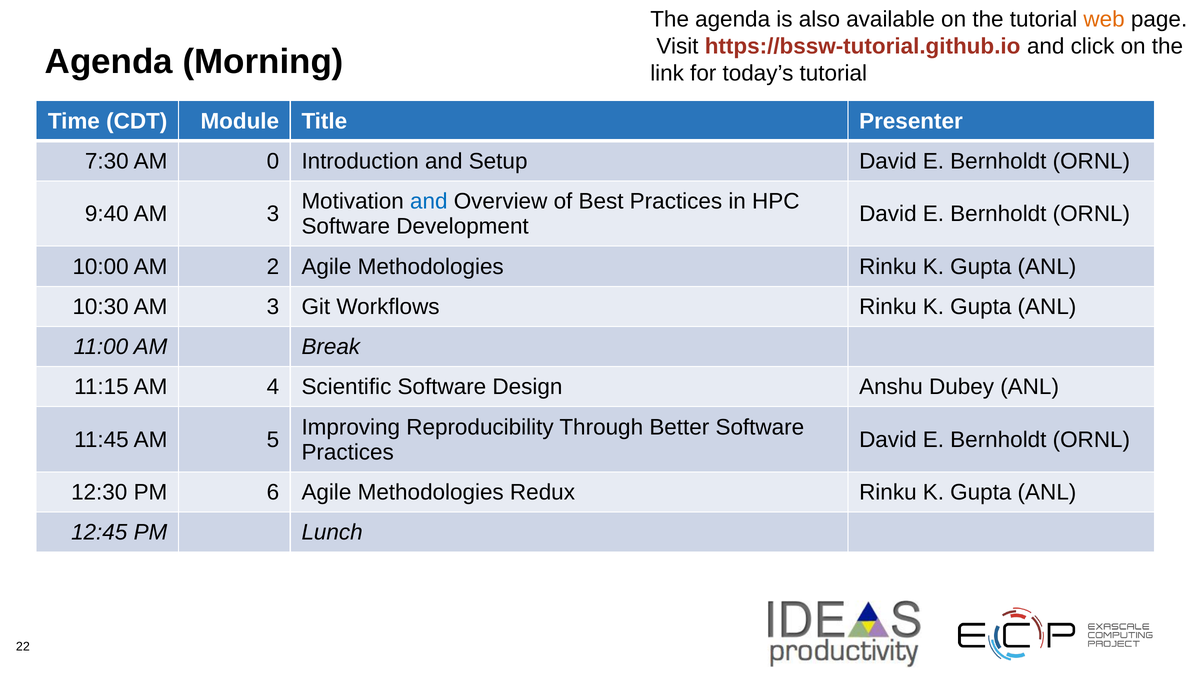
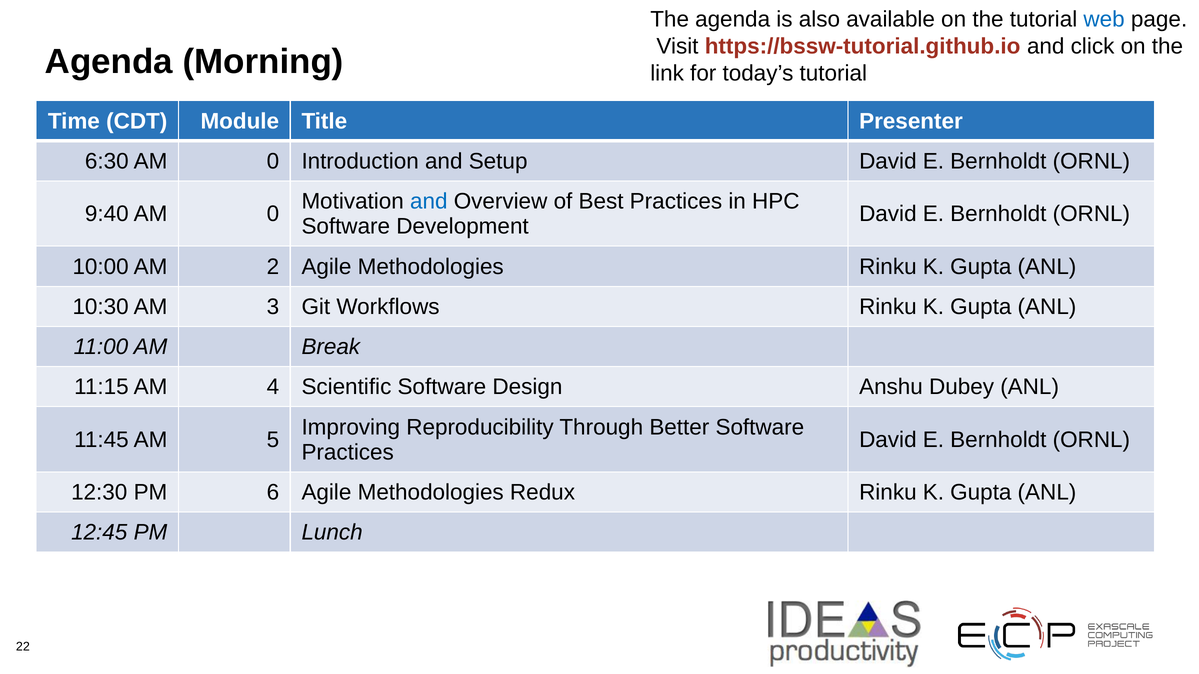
web colour: orange -> blue (1104, 19)
7:30: 7:30 -> 6:30 (107, 161)
9:40 AM 3: 3 -> 0 (273, 214)
